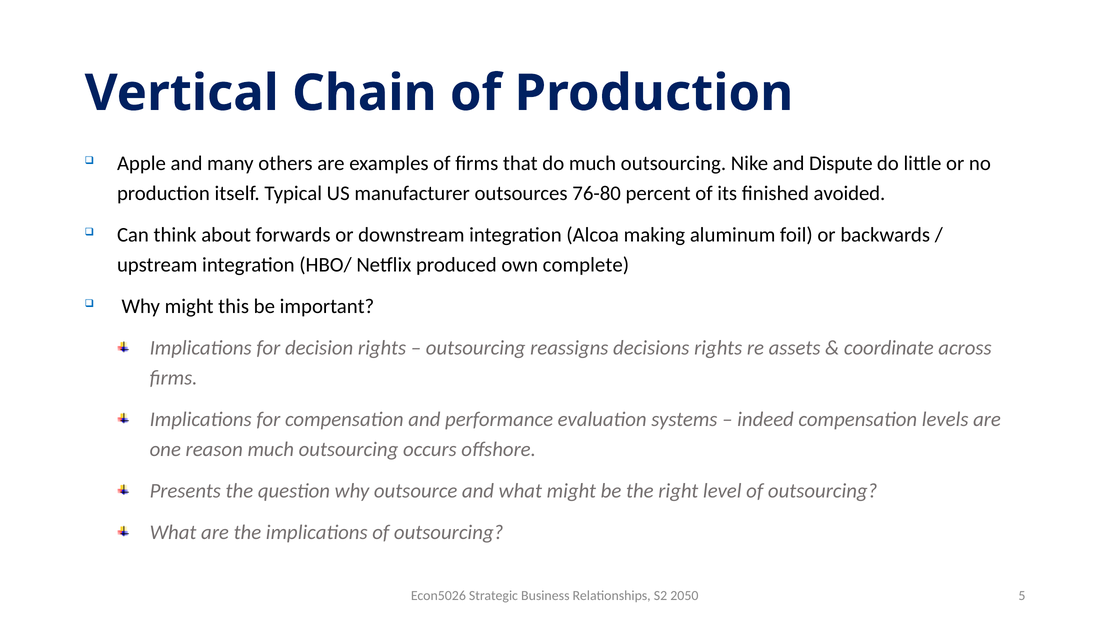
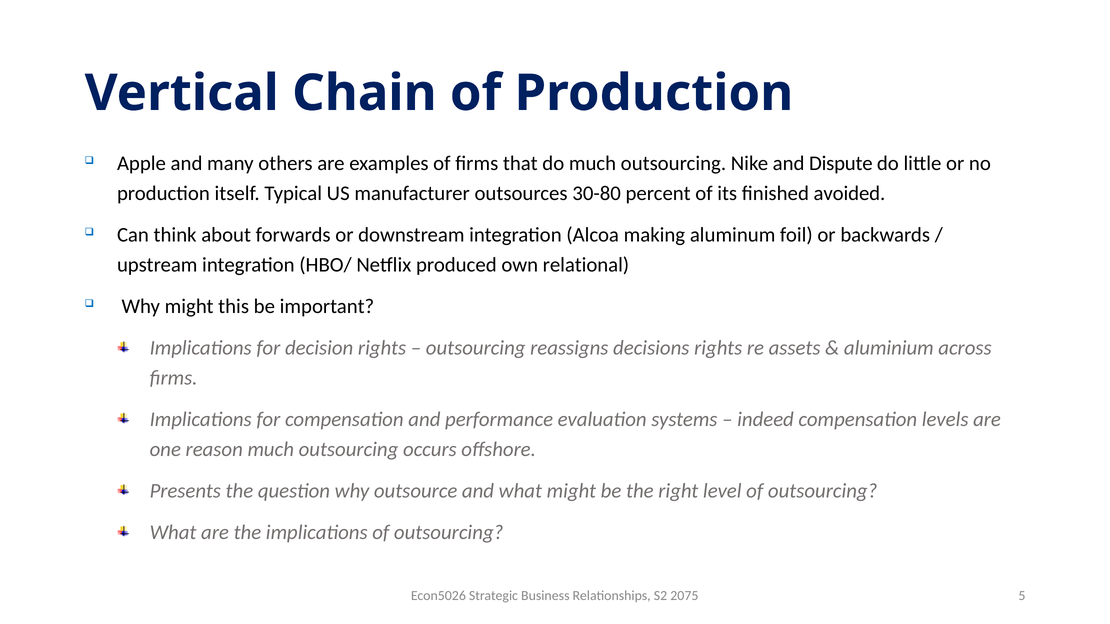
76-80: 76-80 -> 30-80 (597, 194)
complete: complete -> relational (586, 265)
coordinate: coordinate -> aluminium (889, 348)
2050: 2050 -> 2075 (684, 596)
